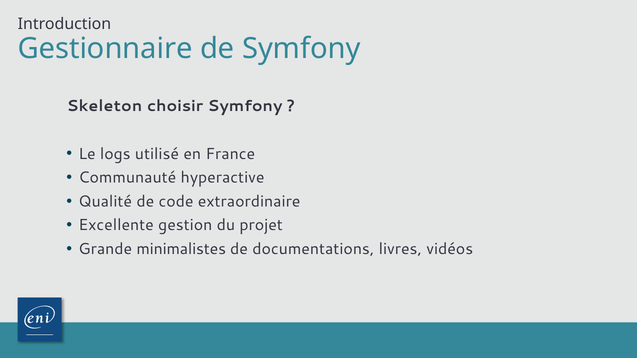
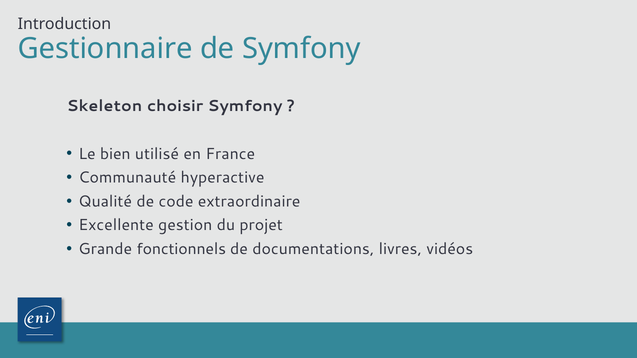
logs: logs -> bien (115, 154)
minimalistes: minimalistes -> fonctionnels (181, 249)
